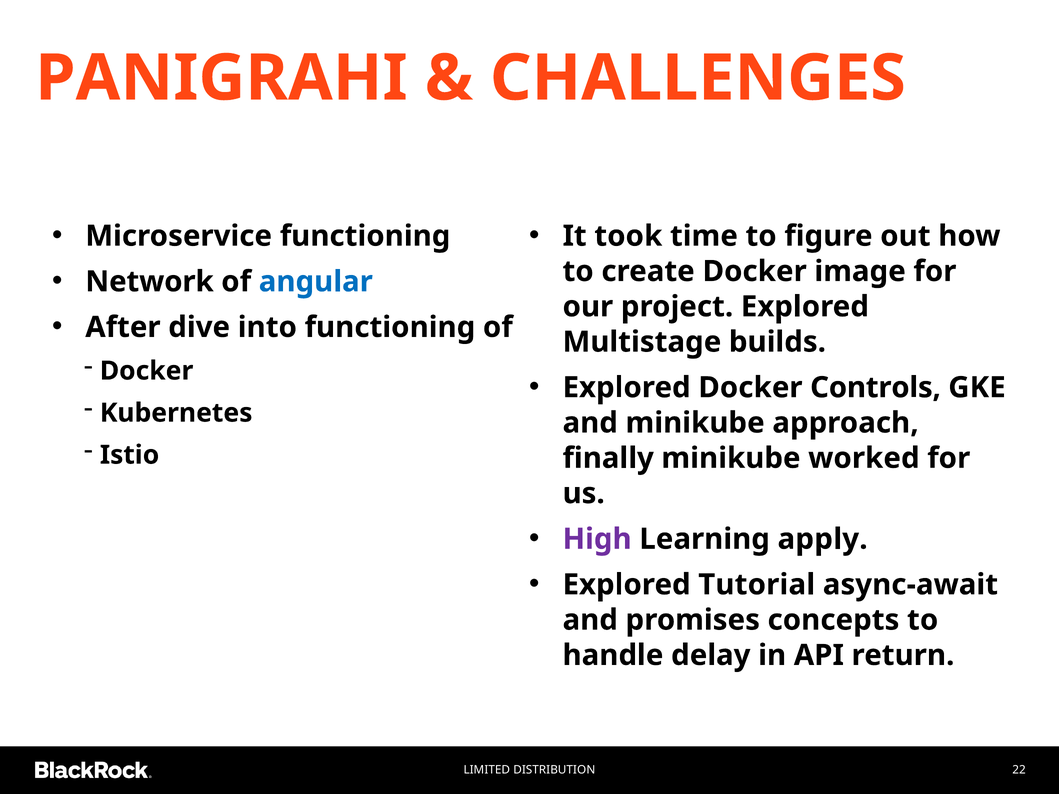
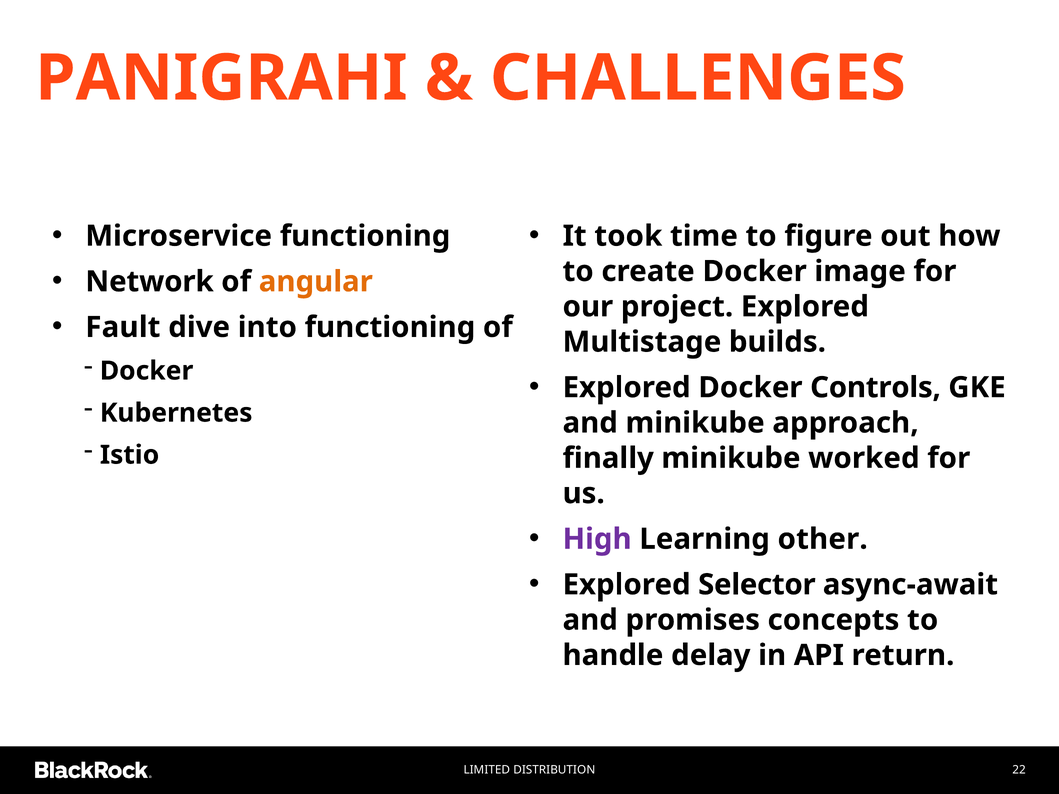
angular colour: blue -> orange (316, 282)
After: After -> Fault (123, 327)
apply: apply -> other (823, 539)
Tutorial: Tutorial -> Selector (757, 585)
